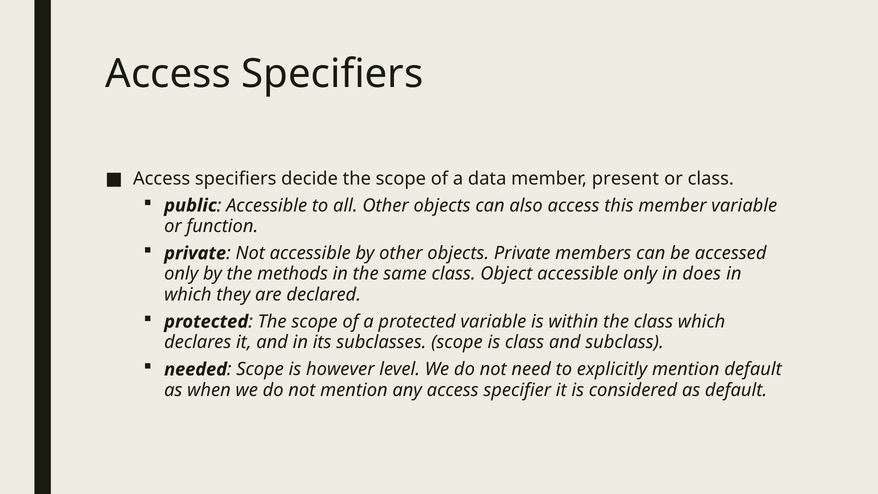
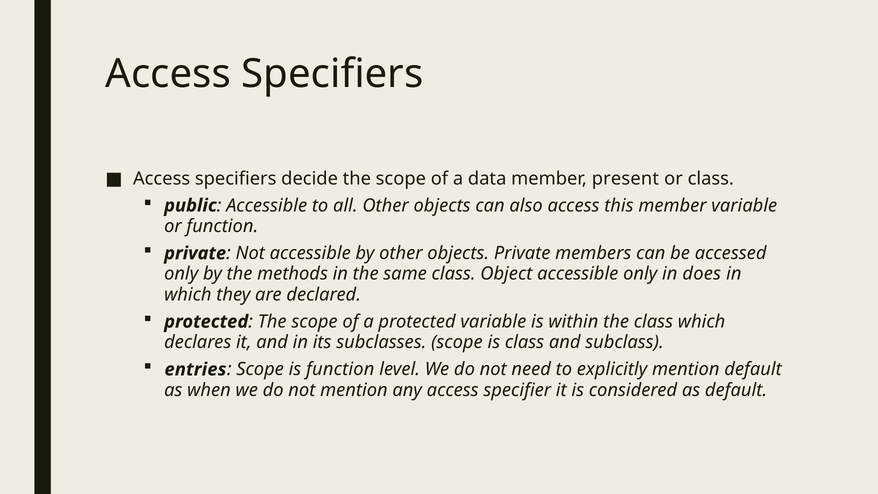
needed: needed -> entries (195, 369)
is however: however -> function (340, 369)
